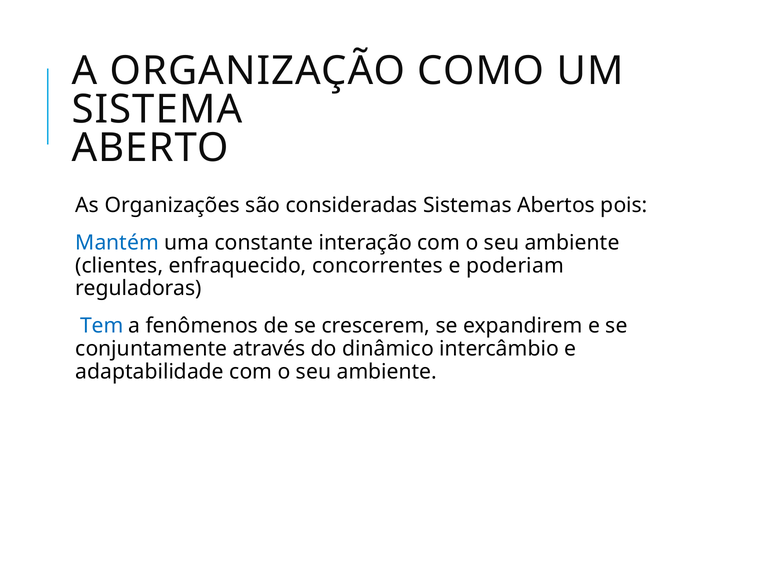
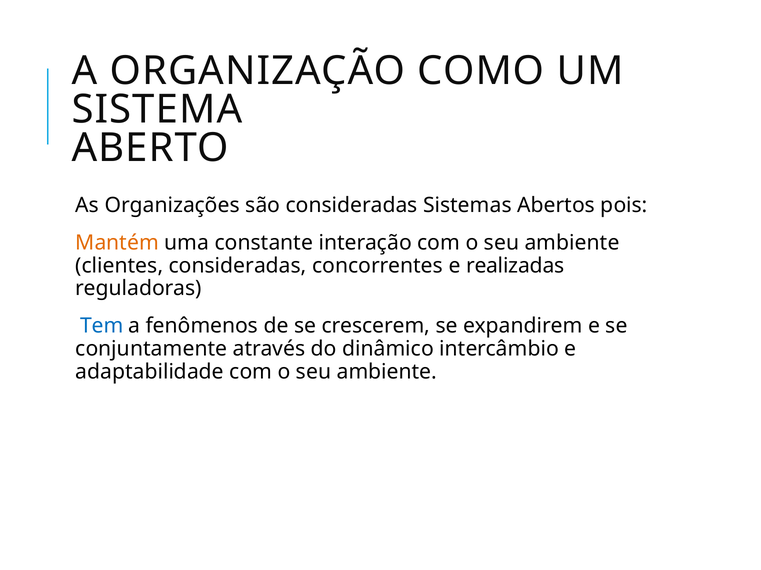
Mantém colour: blue -> orange (117, 243)
clientes enfraquecido: enfraquecido -> consideradas (238, 266)
poderiam: poderiam -> realizadas (515, 266)
